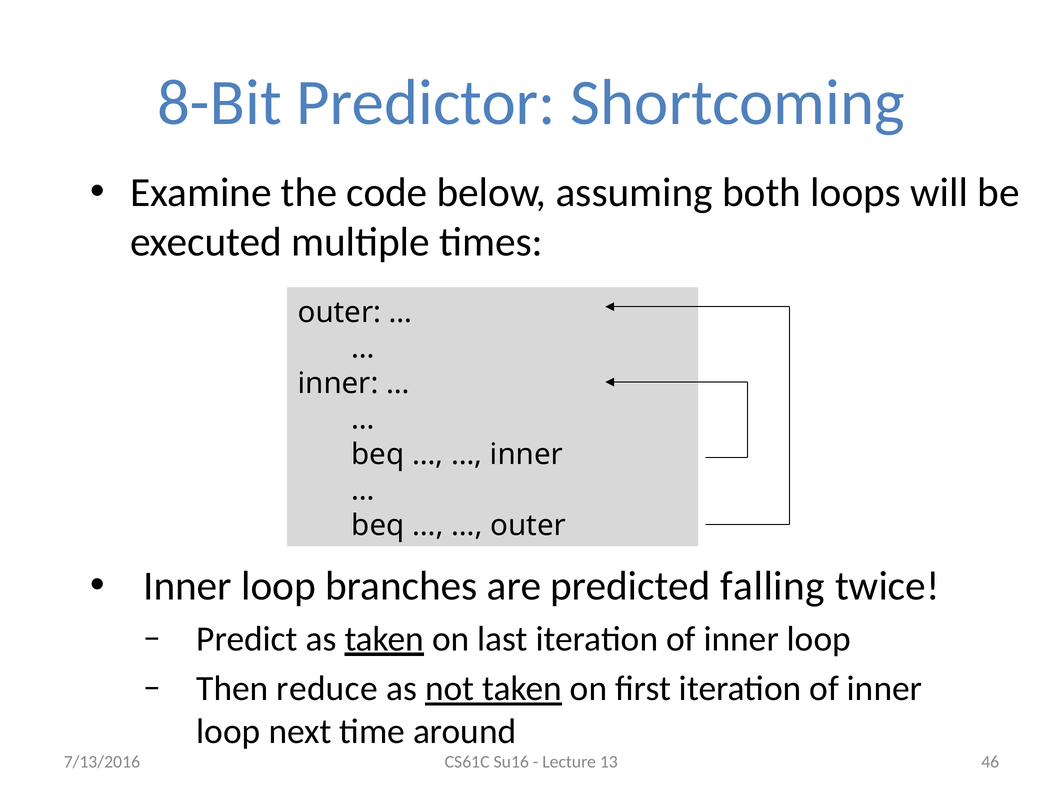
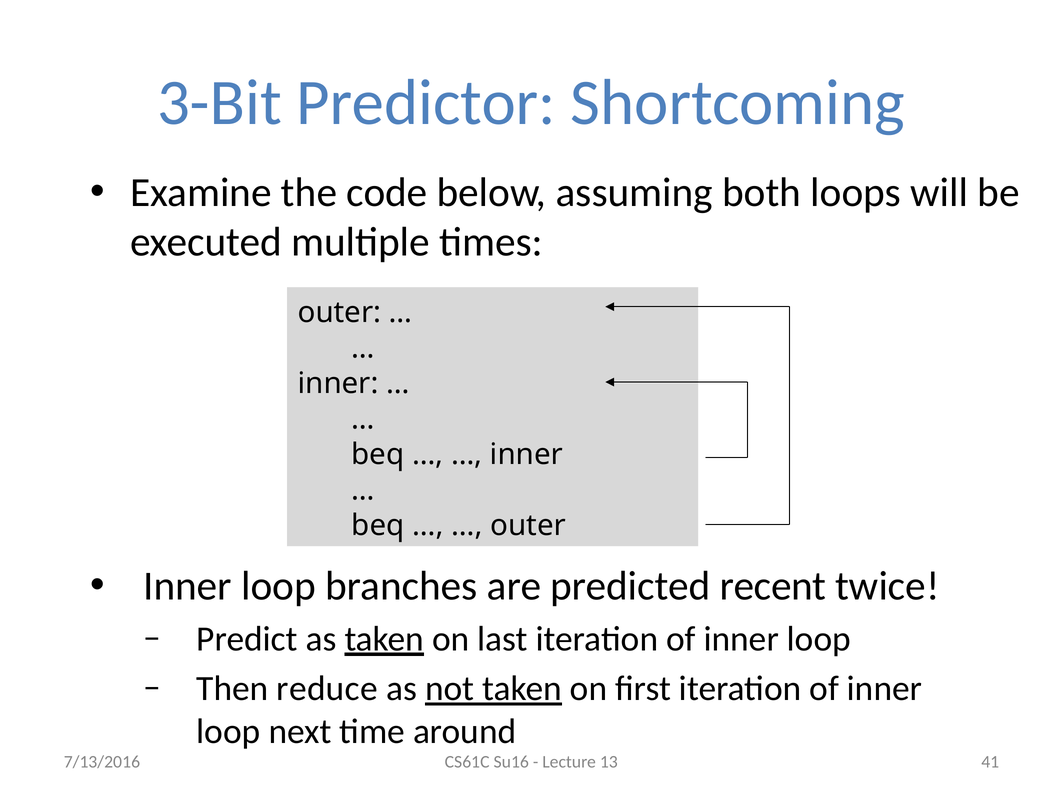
8-Bit: 8-Bit -> 3-Bit (219, 103)
falling: falling -> recent (773, 586)
46: 46 -> 41 (990, 761)
